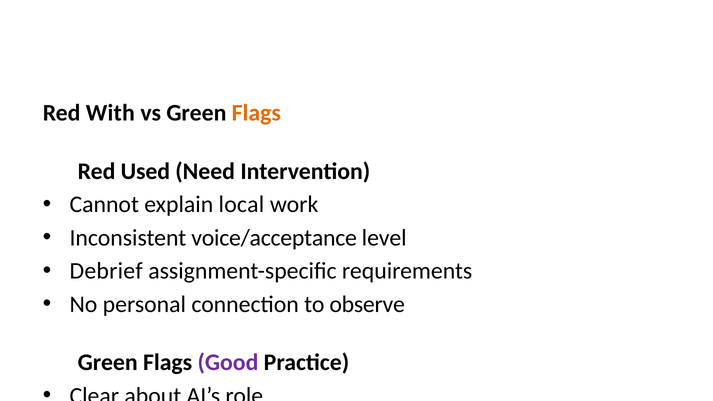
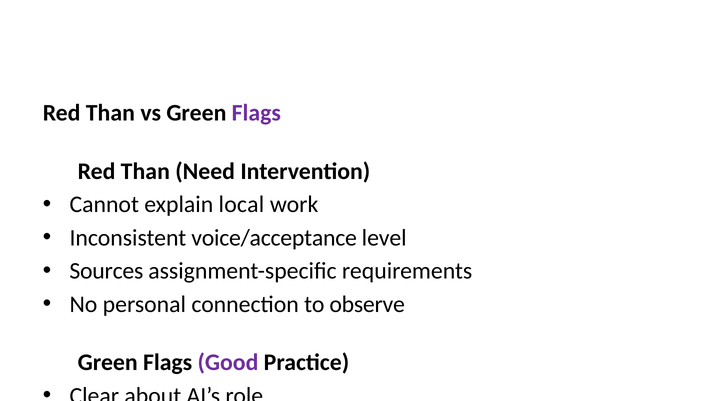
Red With: With -> Than (110, 113)
Flags colour: orange -> purple (256, 113)
Used: Used -> Than (145, 171)
Debrief: Debrief -> Sources (106, 271)
